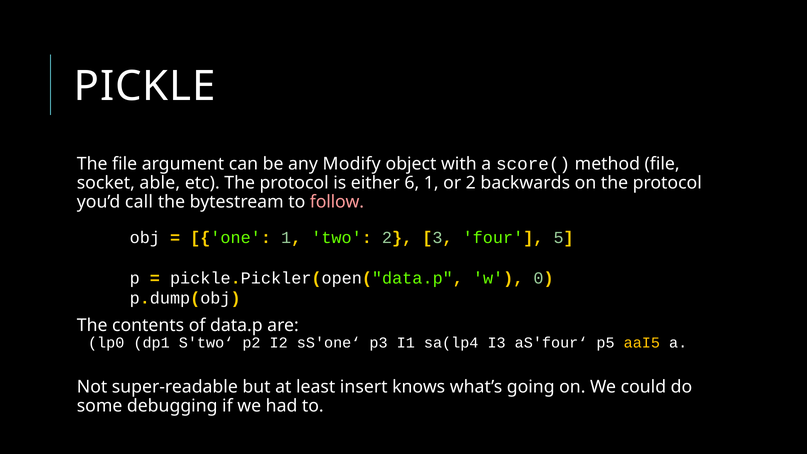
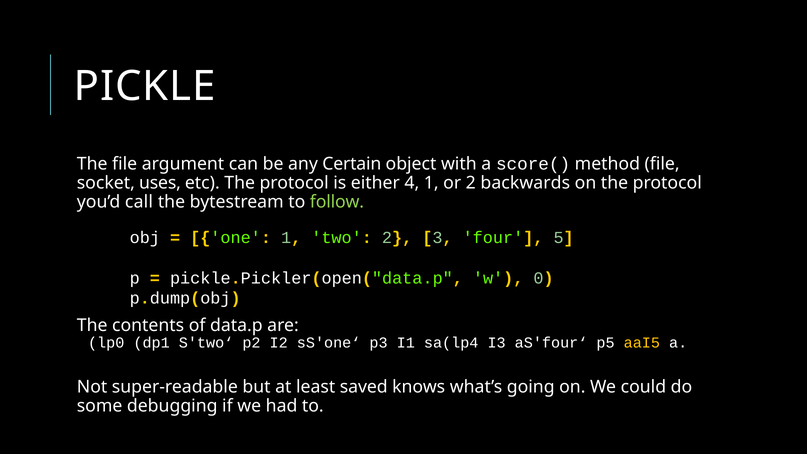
Modify: Modify -> Certain (352, 164)
able: able -> uses (160, 183)
6: 6 -> 4 (412, 183)
follow colour: pink -> light green (337, 202)
insert: insert -> saved (364, 387)
